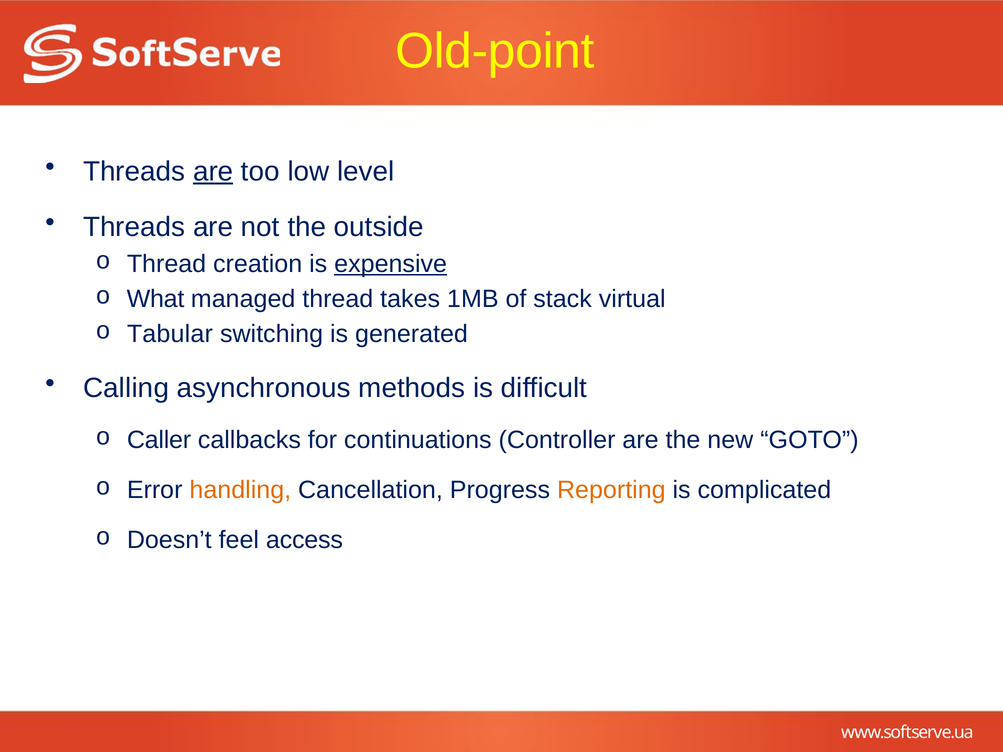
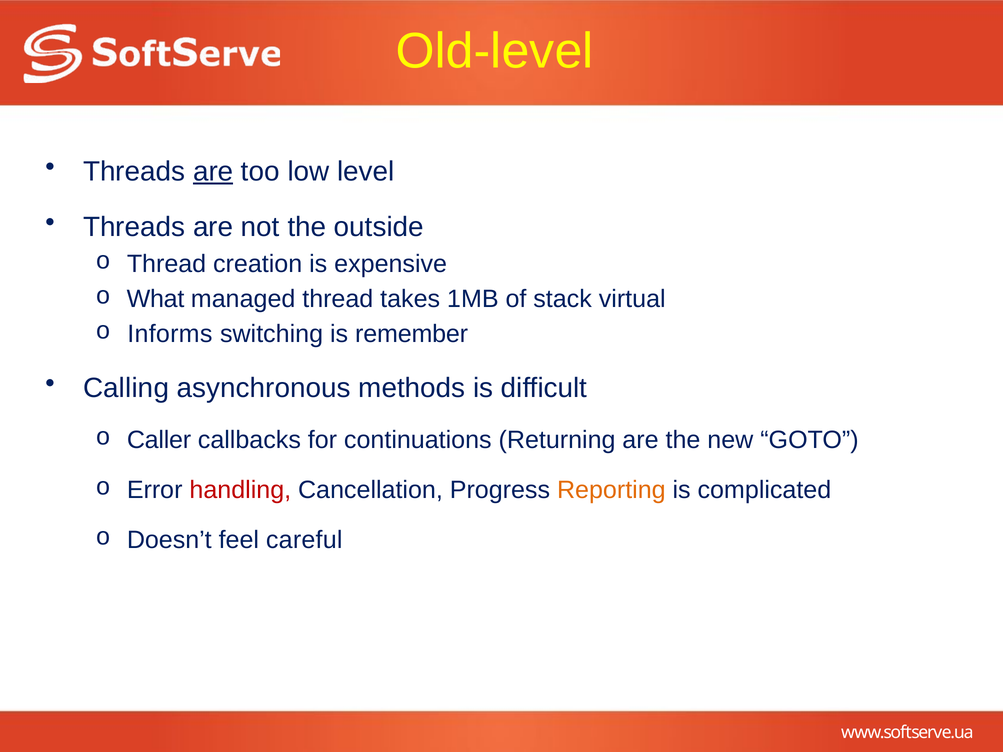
Old-point: Old-point -> Old-level (495, 51)
expensive underline: present -> none (391, 264)
Tabular: Tabular -> Informs (170, 334)
generated: generated -> remember (412, 334)
Controller: Controller -> Returning (557, 440)
handling colour: orange -> red (240, 490)
access: access -> careful (304, 540)
